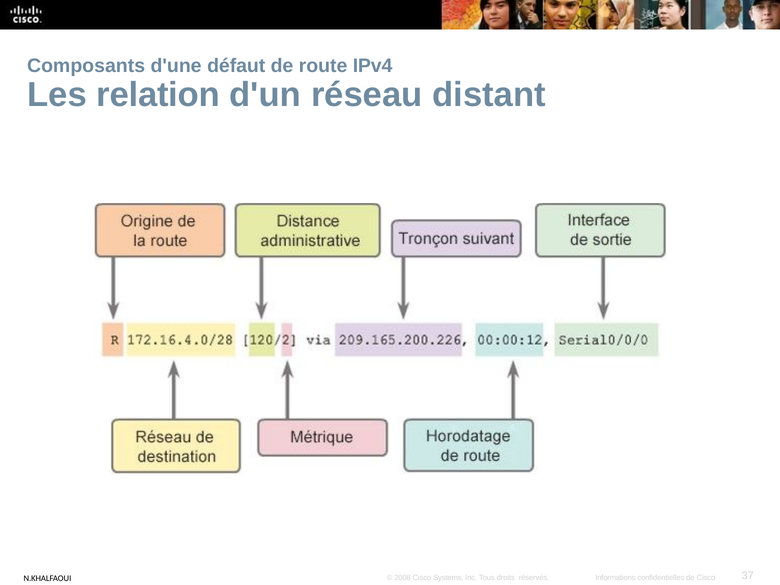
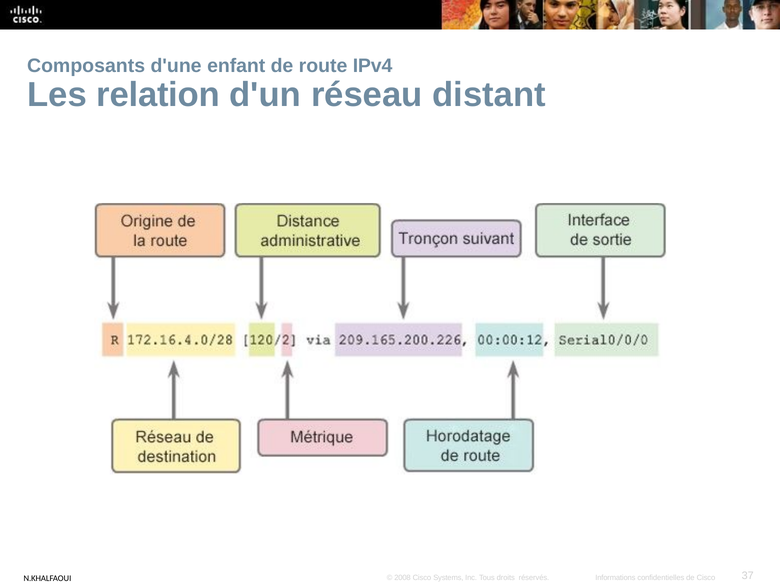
défaut: défaut -> enfant (236, 66)
